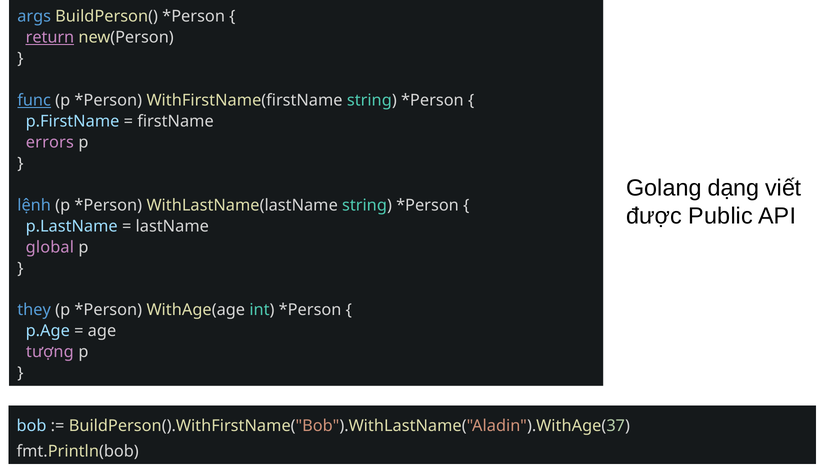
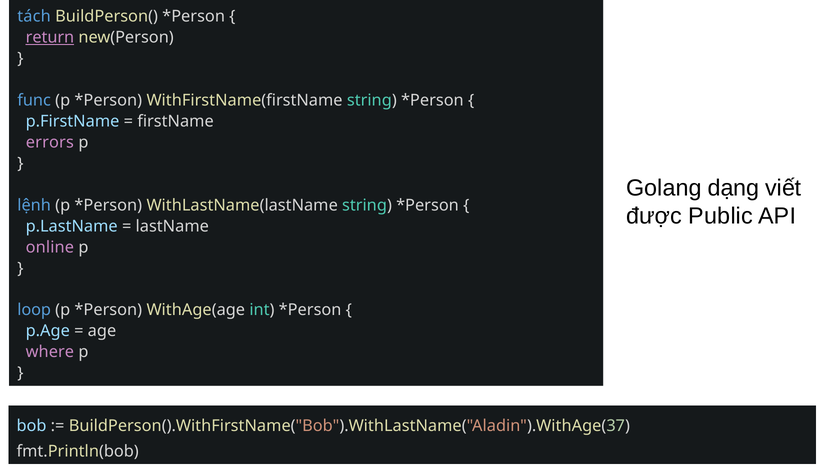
args: args -> tách (34, 16)
func underline: present -> none (34, 100)
global: global -> online (50, 247)
they: they -> loop (34, 310)
tượng: tượng -> where (50, 352)
